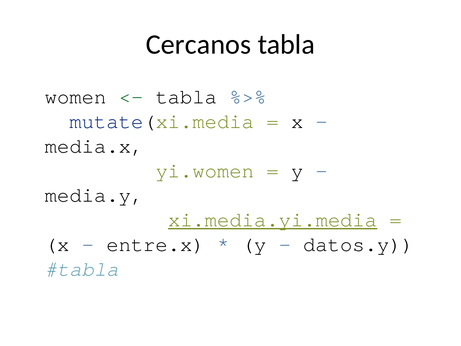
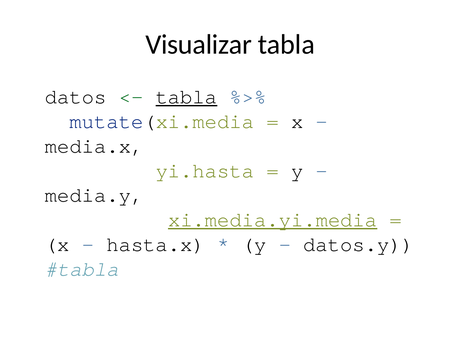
Cercanos: Cercanos -> Visualizar (199, 45)
women: women -> datos (76, 97)
tabla underline: none -> present (186, 97)
yi.women: yi.women -> yi.hasta (205, 170)
entre.x: entre.x -> hasta.x (156, 244)
